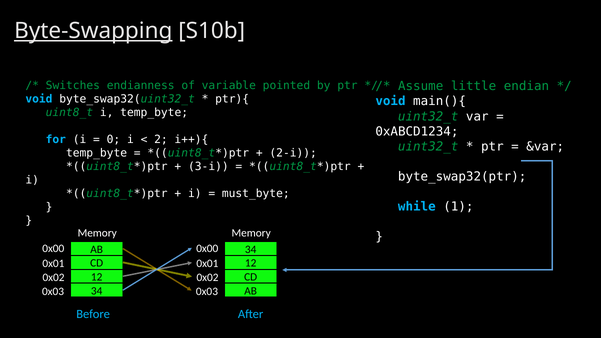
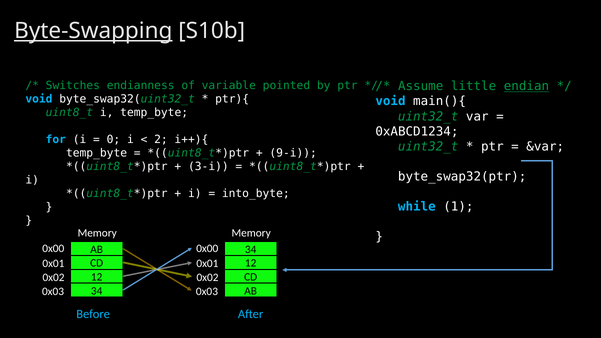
endian underline: none -> present (526, 86)
2-i: 2-i -> 9-i (293, 153)
must_byte: must_byte -> into_byte (256, 194)
